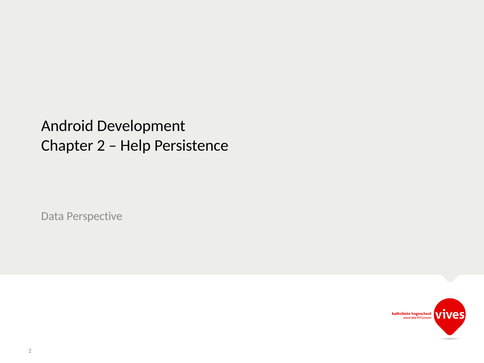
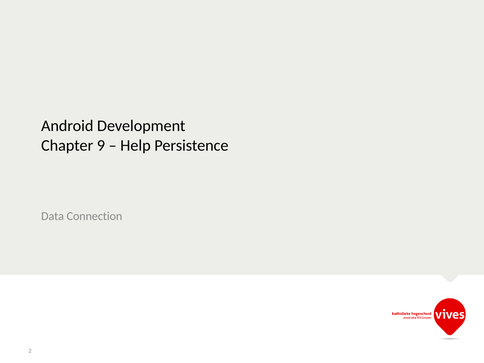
Chapter 2: 2 -> 9 (101, 145)
Perspective: Perspective -> Connection (94, 216)
